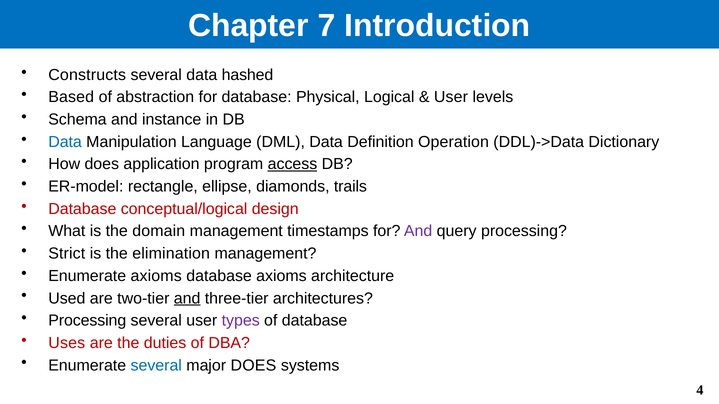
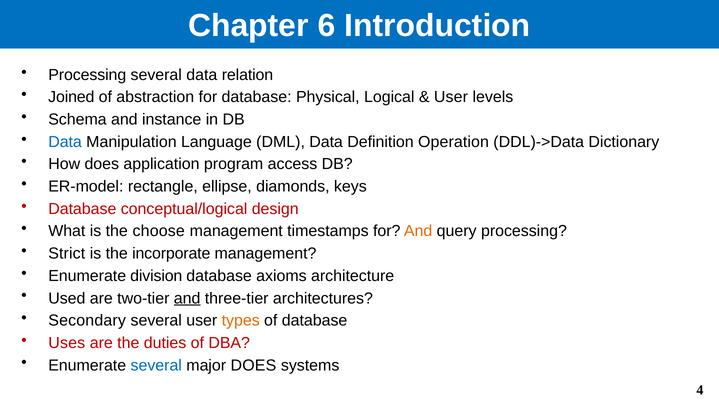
7: 7 -> 6 (326, 26)
Constructs: Constructs -> Processing (87, 75)
hashed: hashed -> relation (247, 75)
Based: Based -> Joined (71, 97)
access underline: present -> none (292, 164)
trails: trails -> keys (350, 187)
domain: domain -> choose (159, 231)
And colour: purple -> orange (418, 231)
elimination: elimination -> incorporate (171, 254)
Enumerate axioms: axioms -> division (156, 276)
Processing: Processing -> Secondary (87, 321)
types colour: purple -> orange (241, 321)
